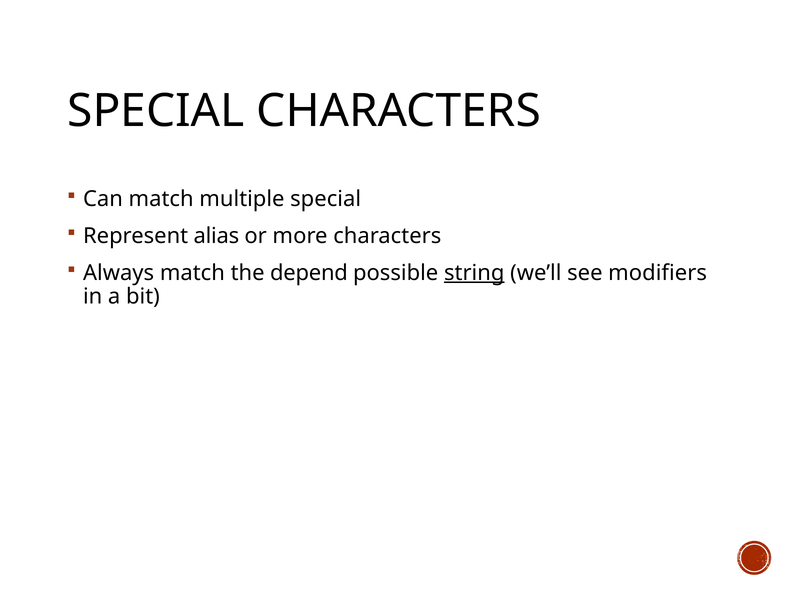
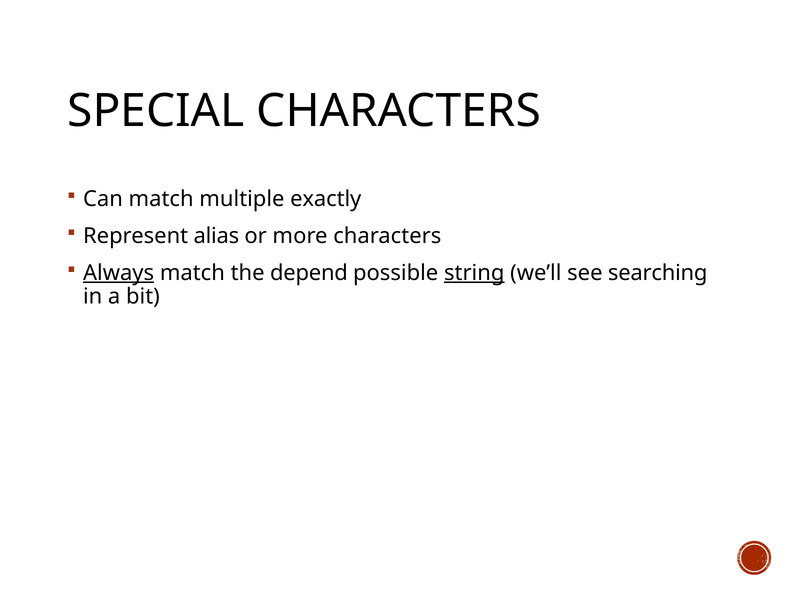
multiple special: special -> exactly (326, 199)
Always underline: none -> present (119, 273)
modifiers: modifiers -> searching (658, 273)
